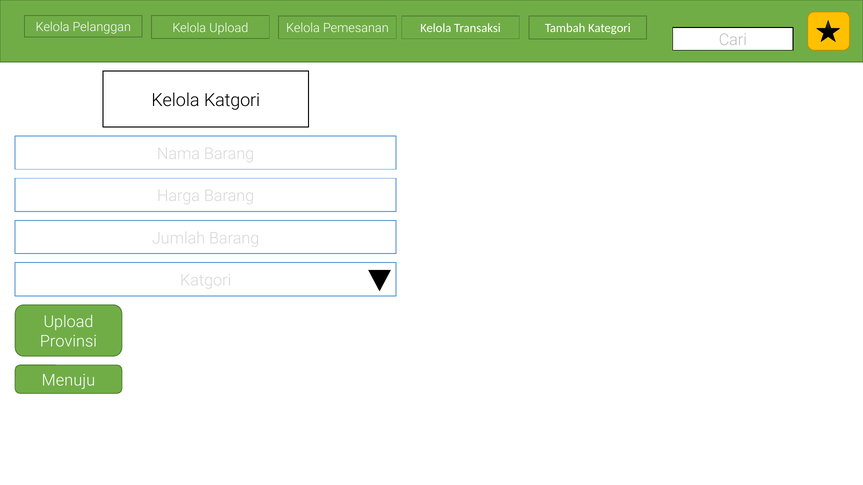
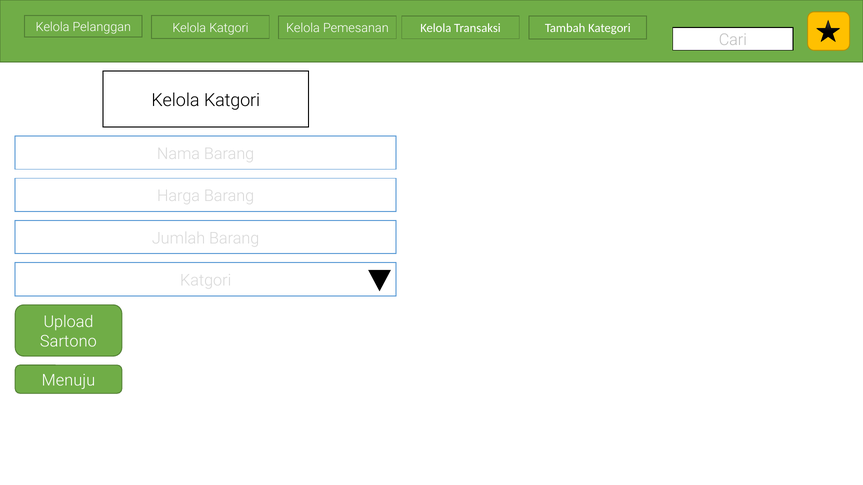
Pelanggan Kelola Upload: Upload -> Katgori (229, 28)
Provinsi: Provinsi -> Sartono (68, 342)
